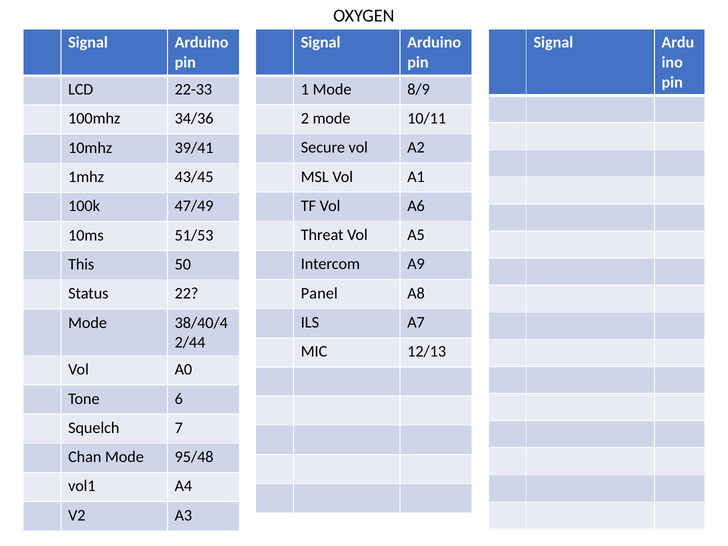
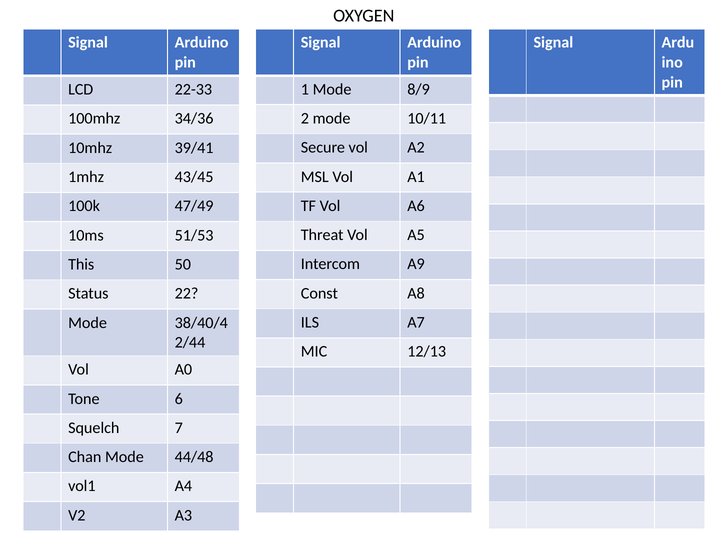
Panel: Panel -> Const (319, 293)
95/48: 95/48 -> 44/48 (194, 457)
